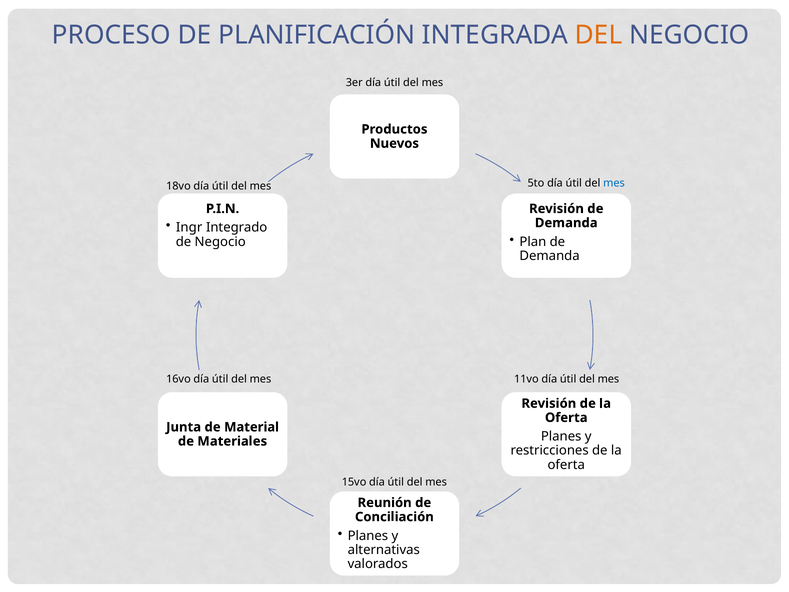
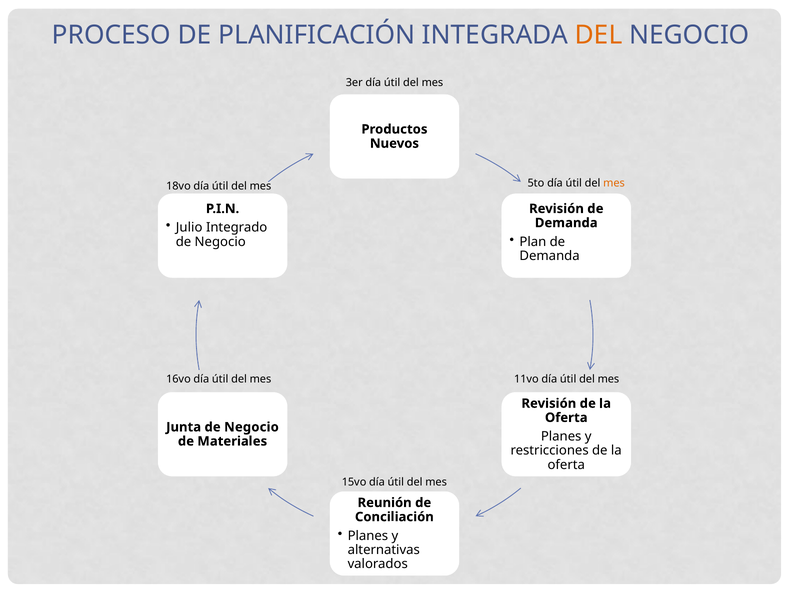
mes colour: blue -> orange (614, 183)
Ingr: Ingr -> Julio (189, 227)
Junta de Material: Material -> Negocio (251, 427)
